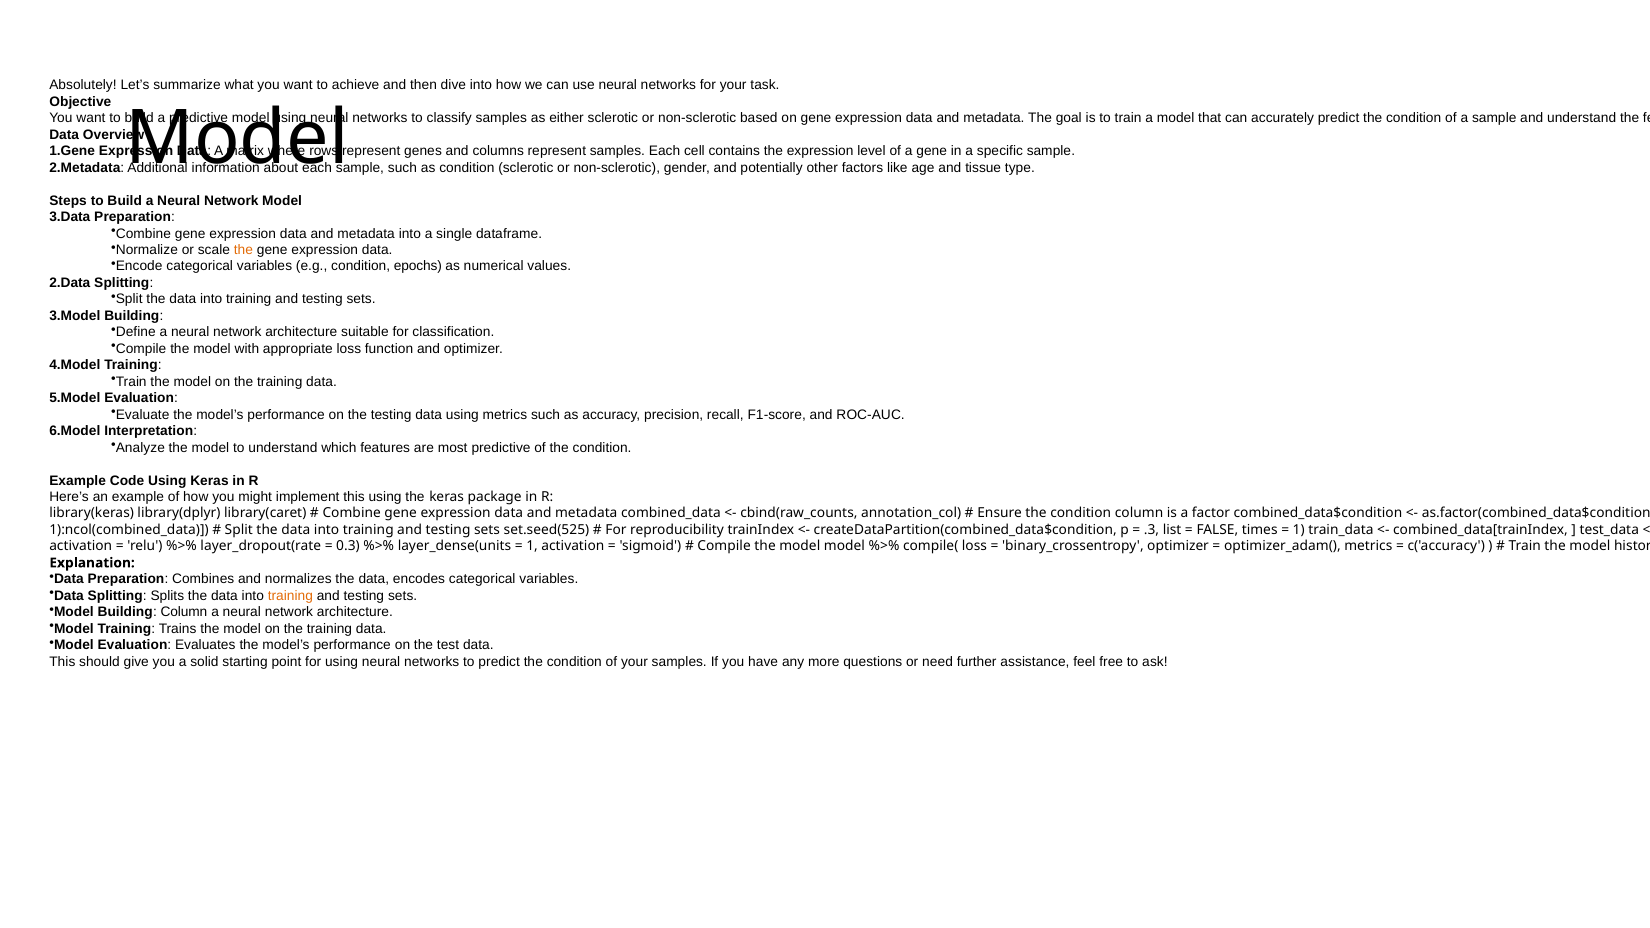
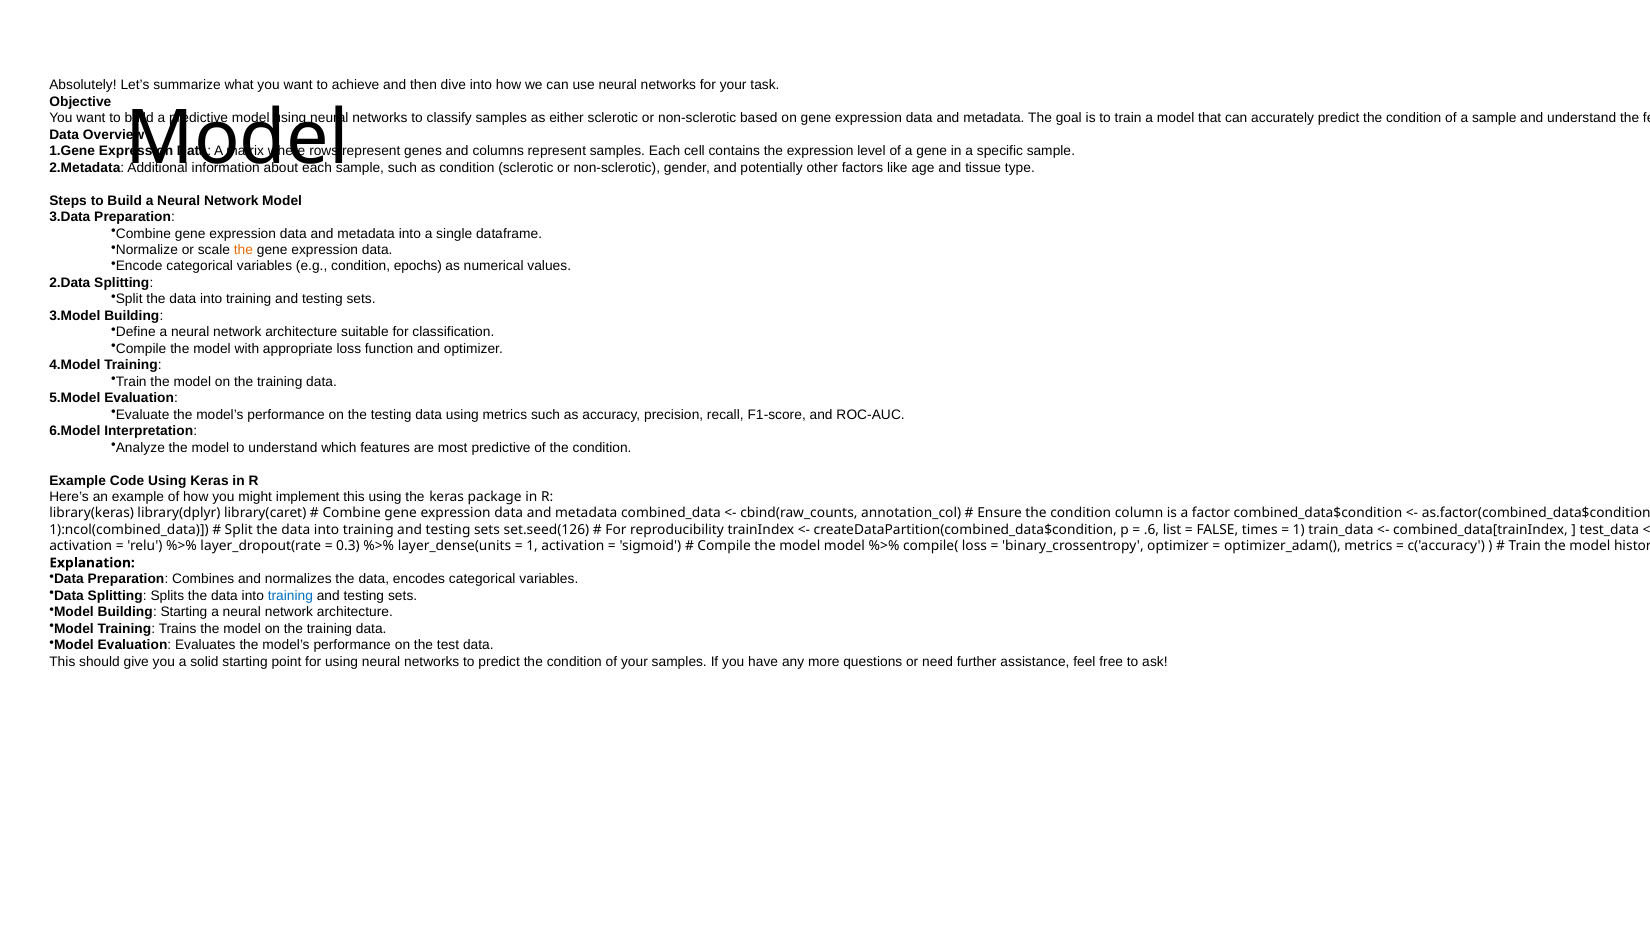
set.seed(525: set.seed(525 -> set.seed(126 (546, 530)
.3: .3 -> .6 (1152, 530)
training colour: orange -> blue (290, 596)
Building Column: Column -> Starting (184, 612)
